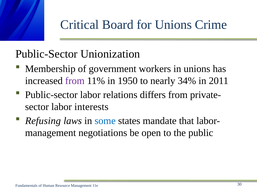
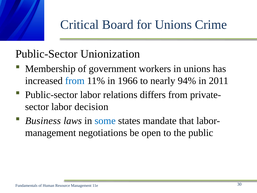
from colour: purple -> blue (75, 81)
1950: 1950 -> 1966 (128, 81)
34%: 34% -> 94% (187, 81)
interests: interests -> decision (91, 107)
Refusing: Refusing -> Business (43, 121)
